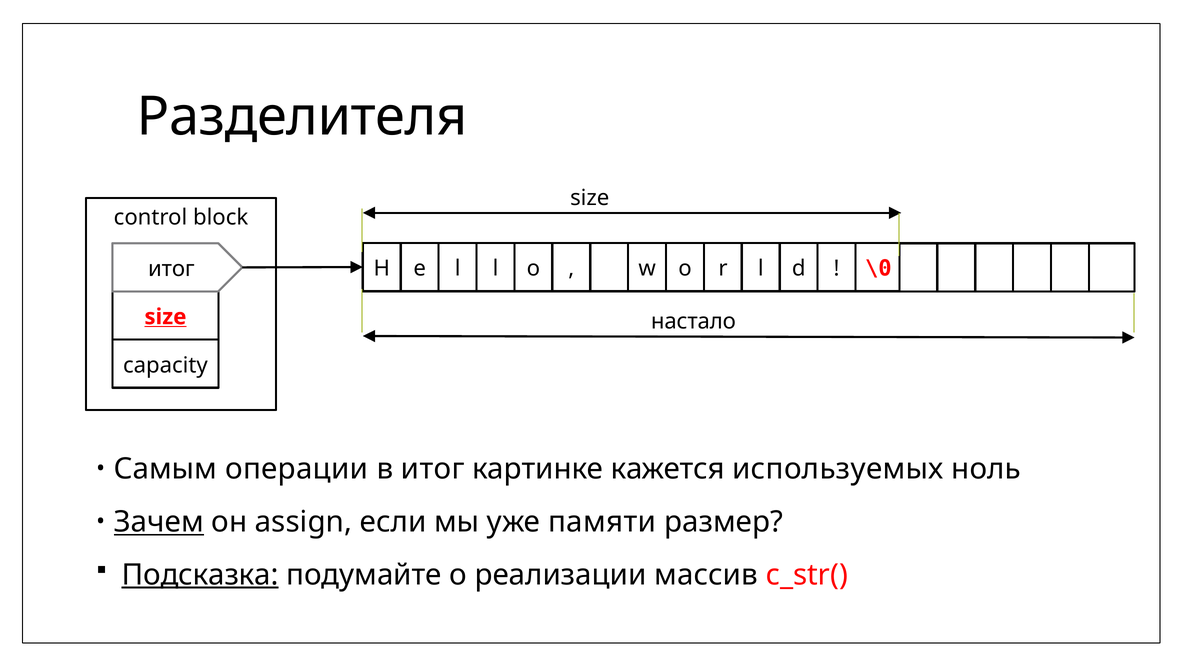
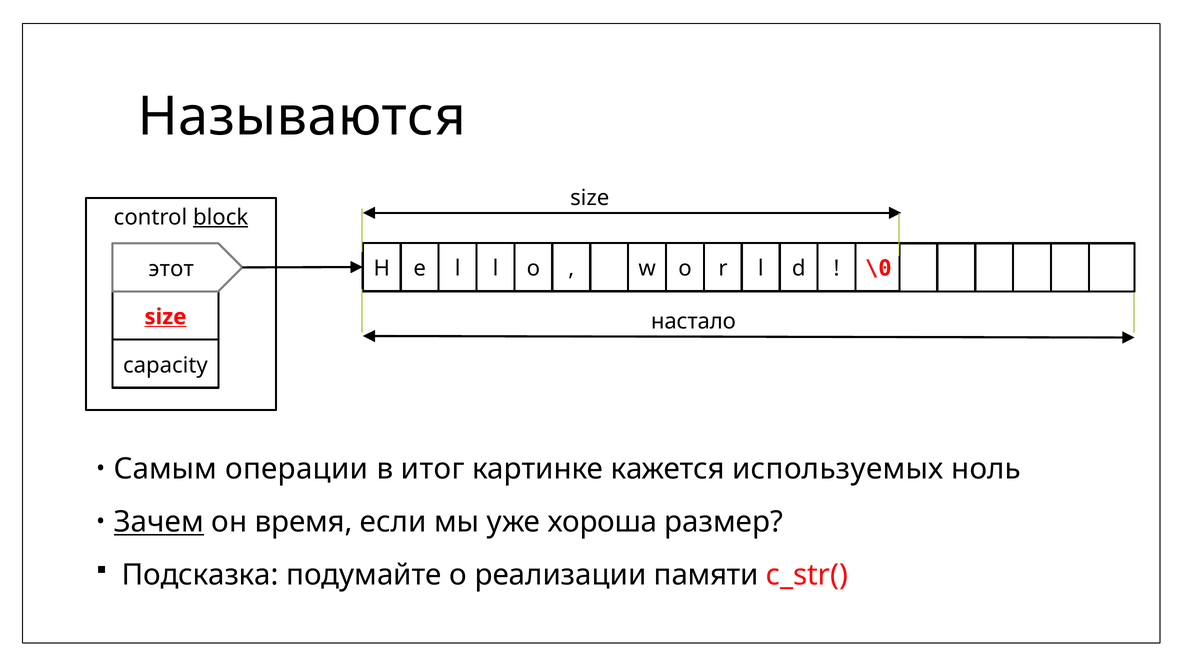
Разделителя: Разделителя -> Называются (302, 117)
block underline: none -> present (221, 217)
итог: итог -> этот (171, 269)
assign: assign -> время (304, 522)
памяти: памяти -> хороша (602, 522)
Подсказка underline: present -> none (200, 574)
массив: массив -> памяти (706, 574)
